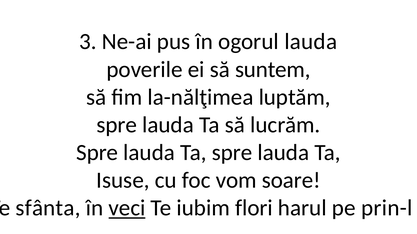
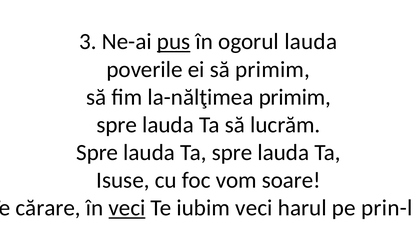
pus underline: none -> present (174, 42)
să suntem: suntem -> primim (273, 70)
la-nălţimea luptăm: luptăm -> primim (295, 97)
sfânta: sfânta -> cărare (48, 209)
iubim flori: flori -> veci (254, 209)
